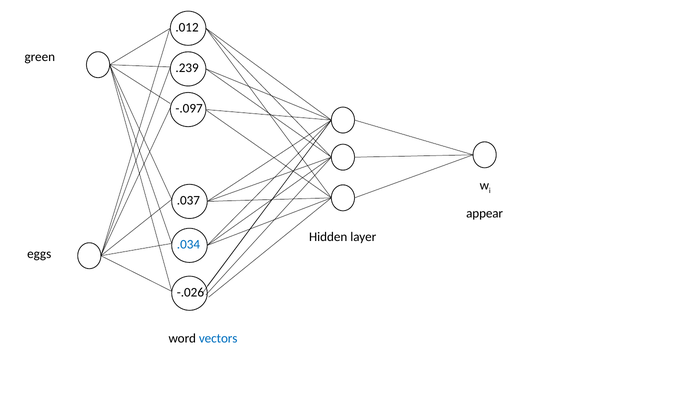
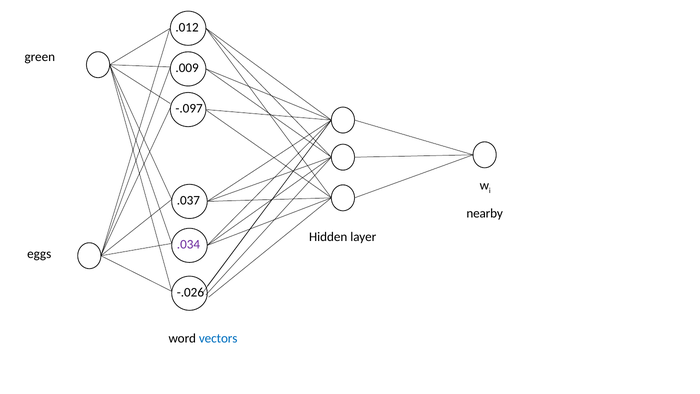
.239: .239 -> .009 (187, 68)
appear: appear -> nearby (485, 213)
.034 colour: blue -> purple (188, 244)
